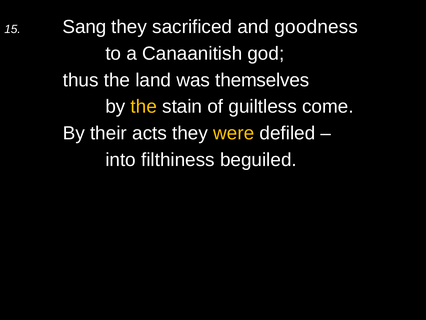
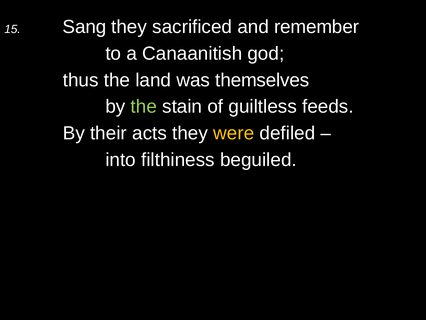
goodness: goodness -> remember (317, 27)
the colour: yellow -> light green (144, 106)
come: come -> feeds (328, 106)
